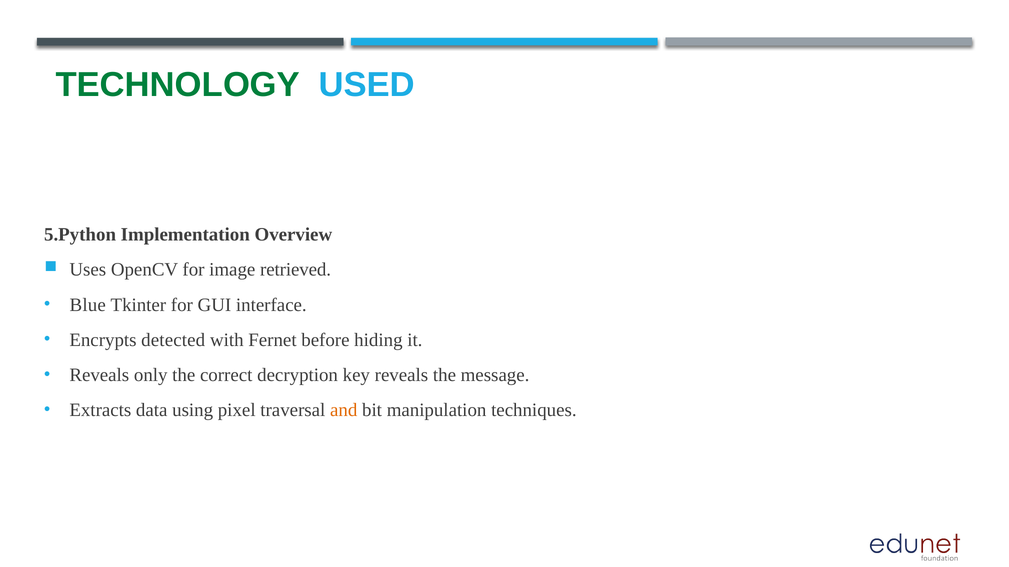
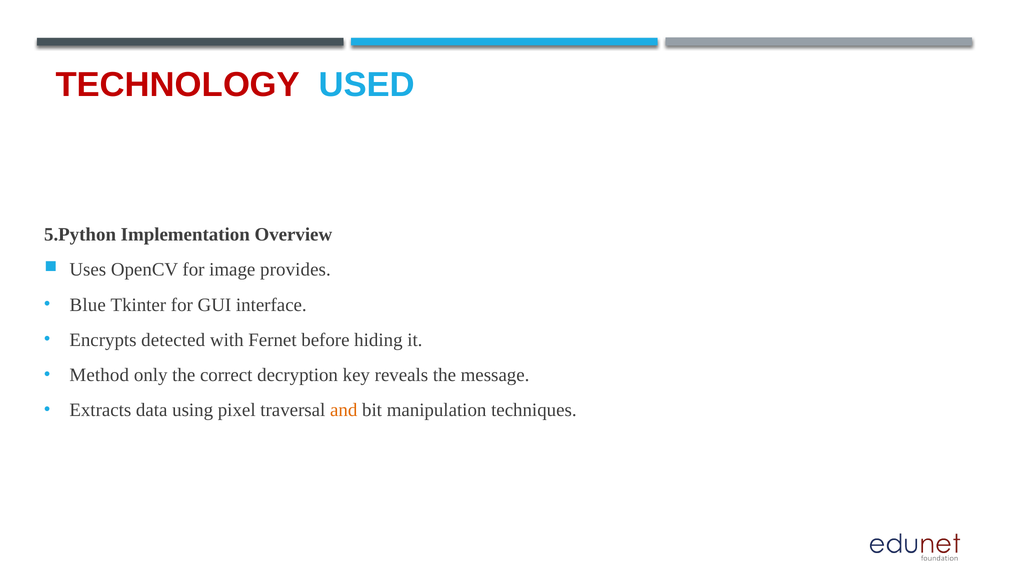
TECHNOLOGY colour: green -> red (178, 85)
retrieved: retrieved -> provides (295, 270)
Reveals: Reveals -> Method (99, 375)
